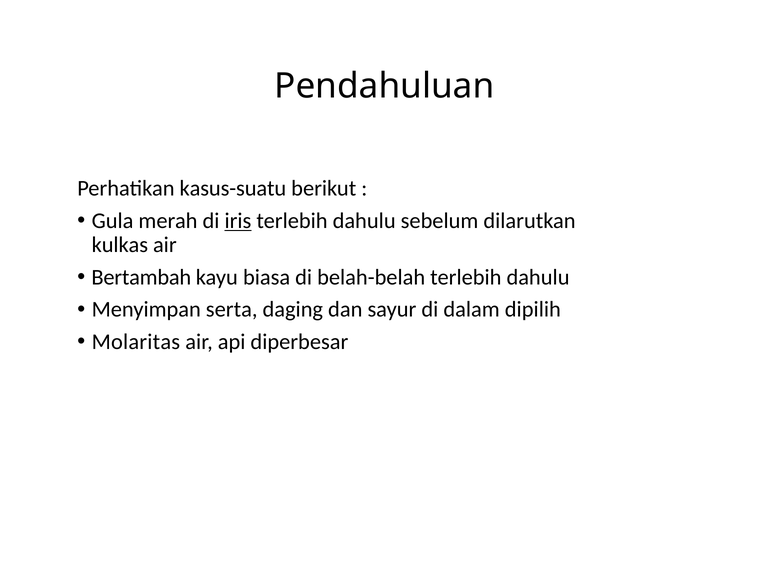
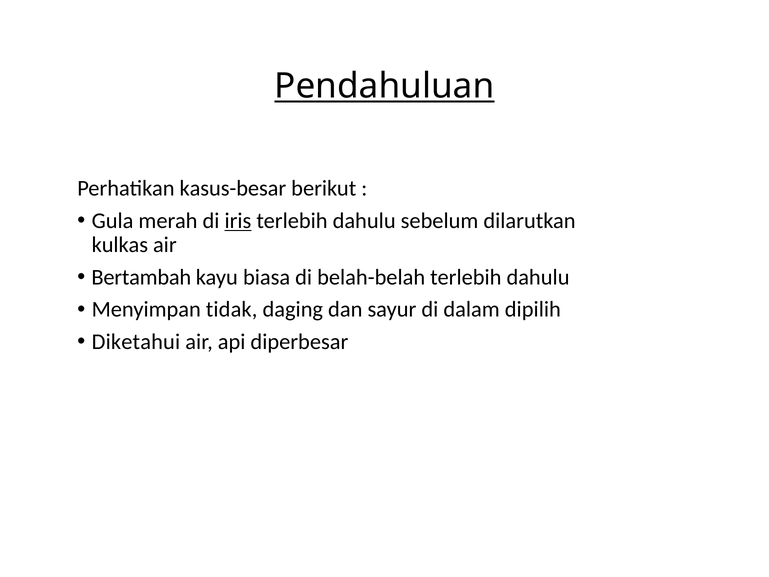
Pendahuluan underline: none -> present (384, 86)
kasus-suatu: kasus-suatu -> kasus-besar (233, 188)
serta: serta -> tidak (232, 309)
Molaritas: Molaritas -> Diketahui (136, 342)
